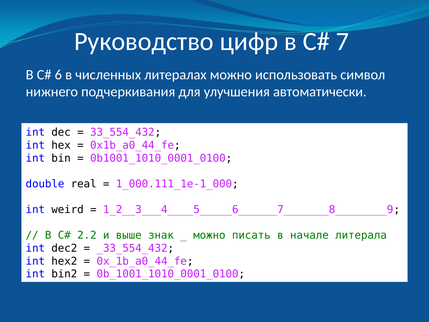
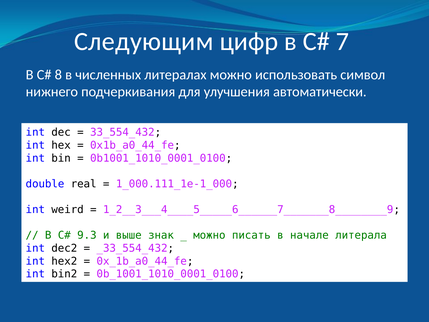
Руководство: Руководство -> Следующим (144, 42)
6: 6 -> 8 (58, 75)
2.2: 2.2 -> 9.3 (87, 235)
